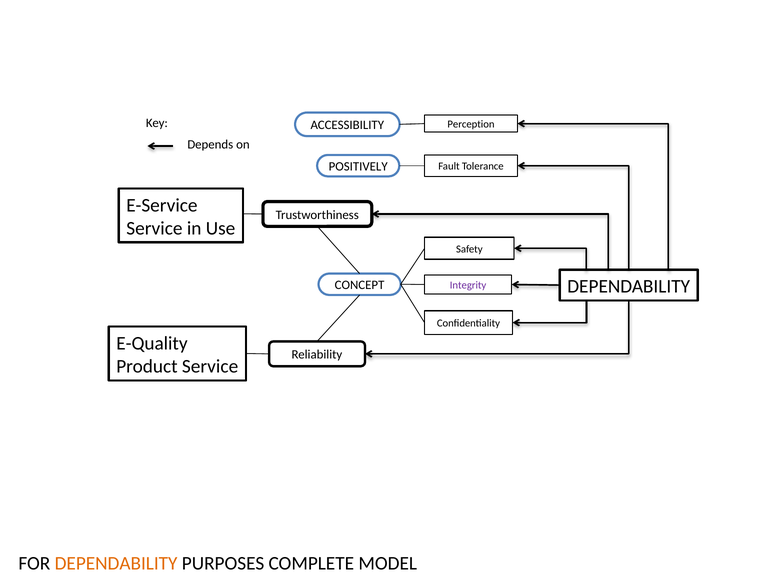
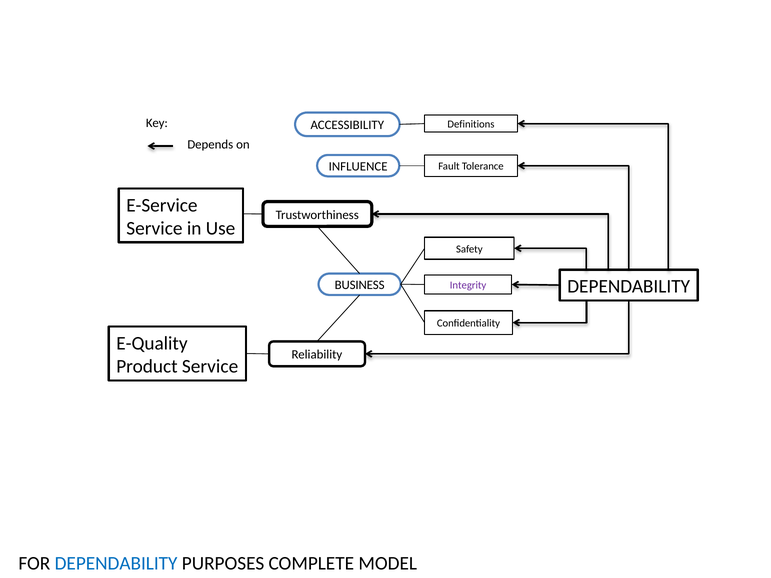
Perception: Perception -> Definitions (471, 124)
POSITIVELY: POSITIVELY -> INFLUENCE (358, 167)
CONCEPT: CONCEPT -> BUSINESS (360, 285)
DEPENDABILITY colour: orange -> blue (116, 564)
